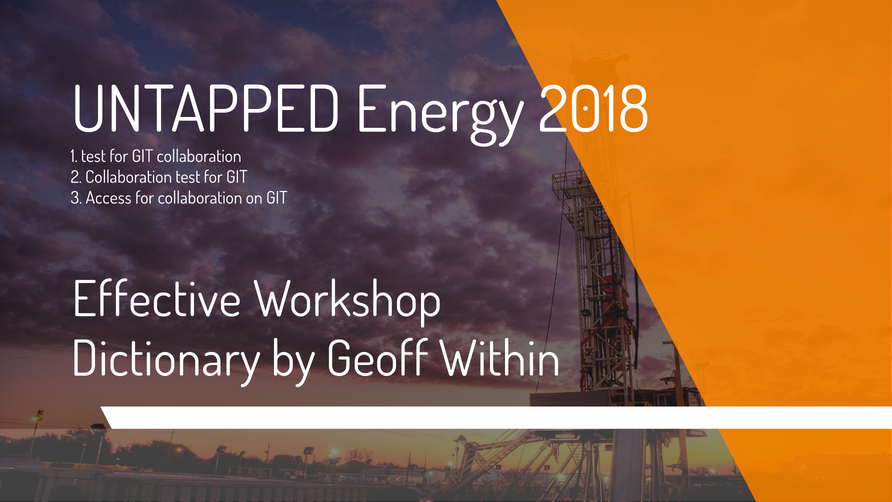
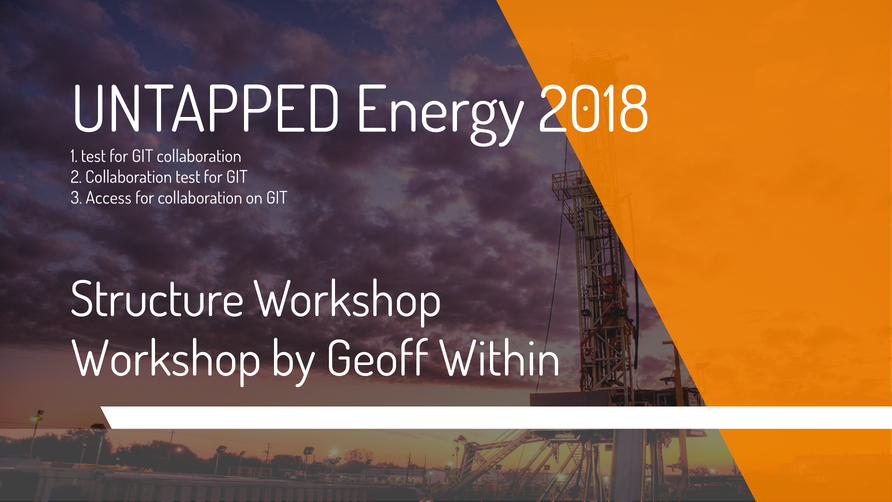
Effective: Effective -> Structure (157, 300)
Dictionary: Dictionary -> Workshop (166, 359)
